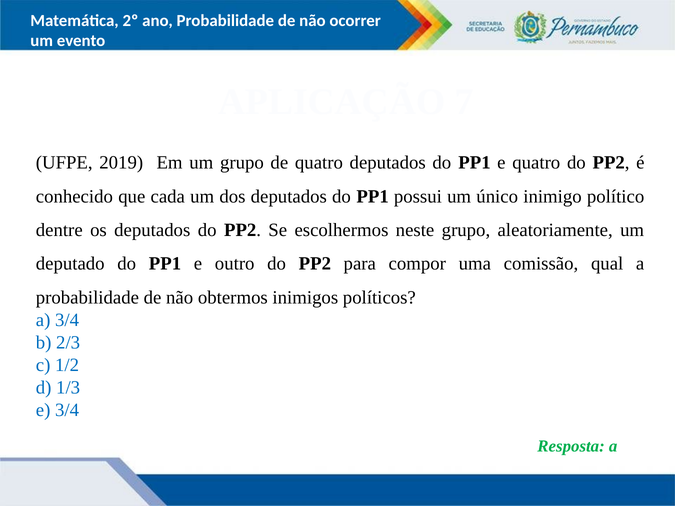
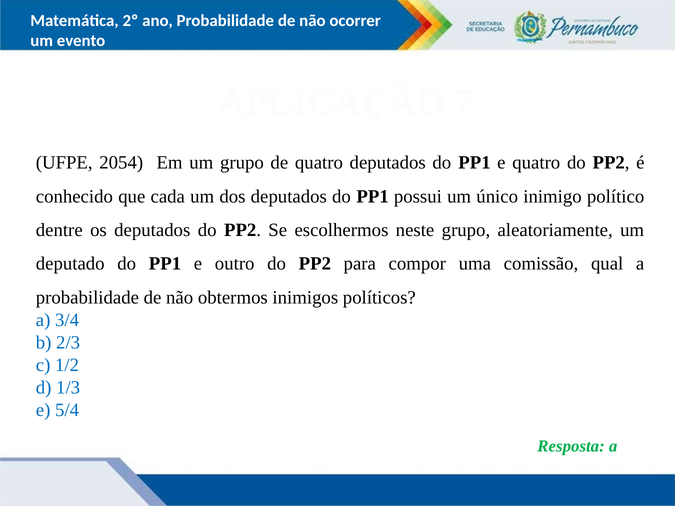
2019: 2019 -> 2054 (121, 163)
e 3/4: 3/4 -> 5/4 (67, 410)
